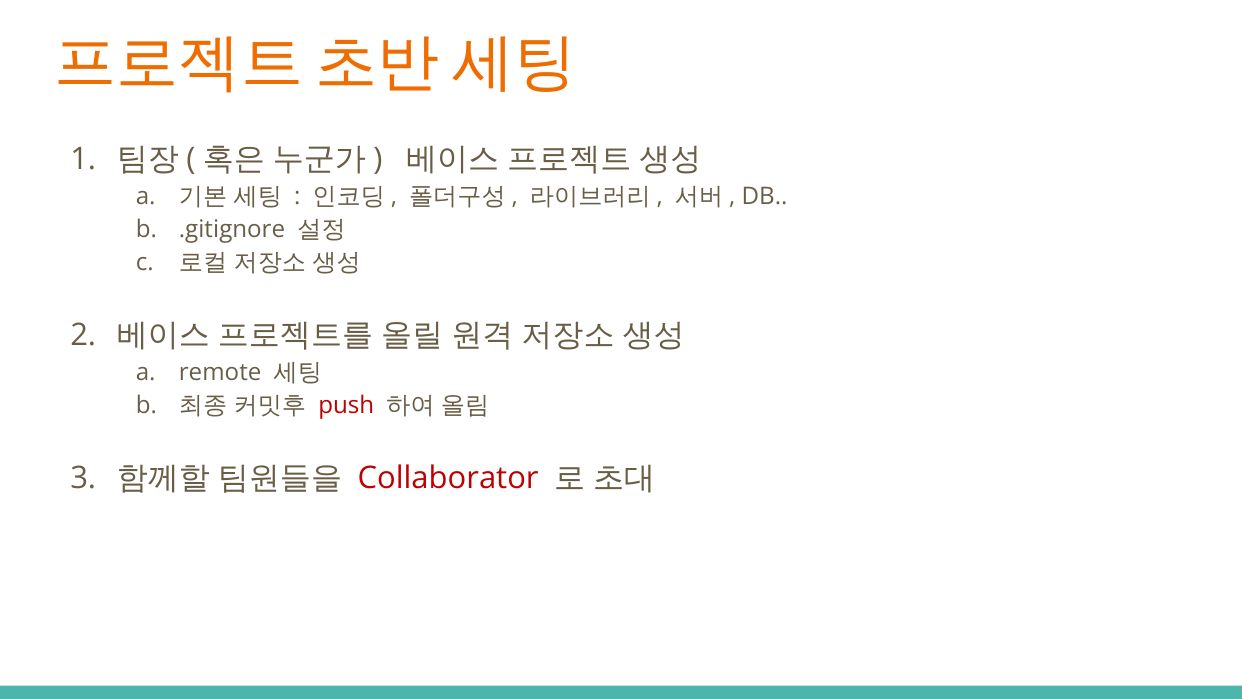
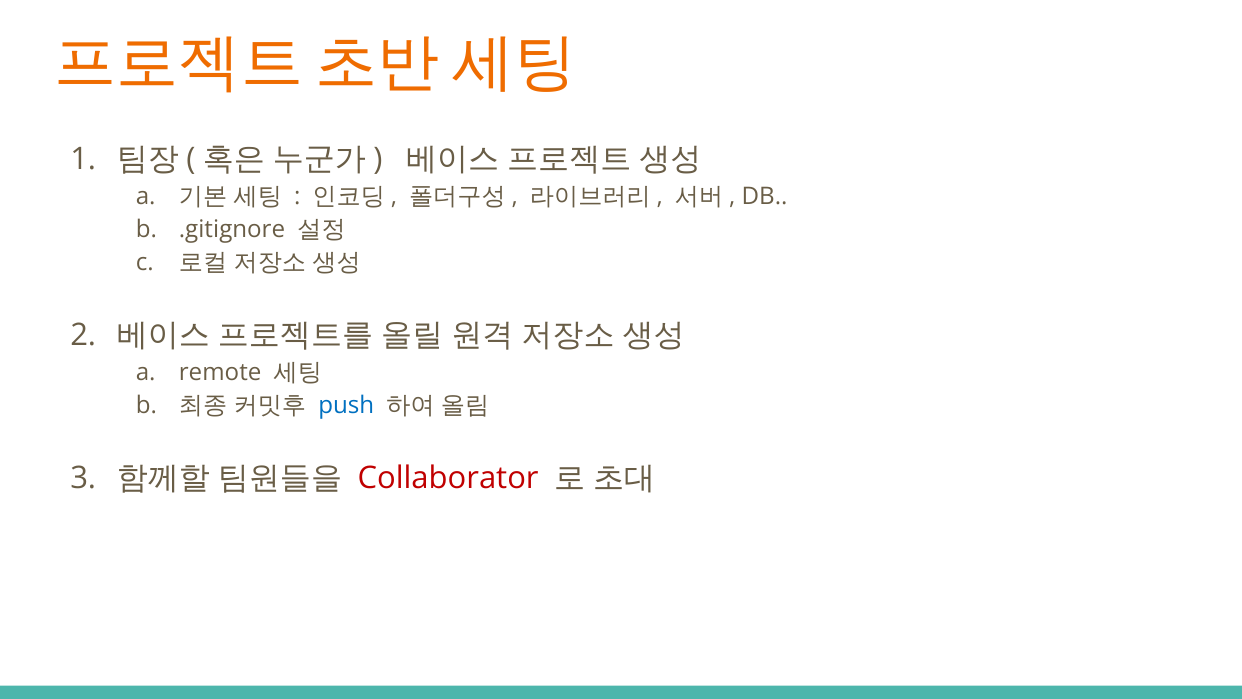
push colour: red -> blue (346, 405)
